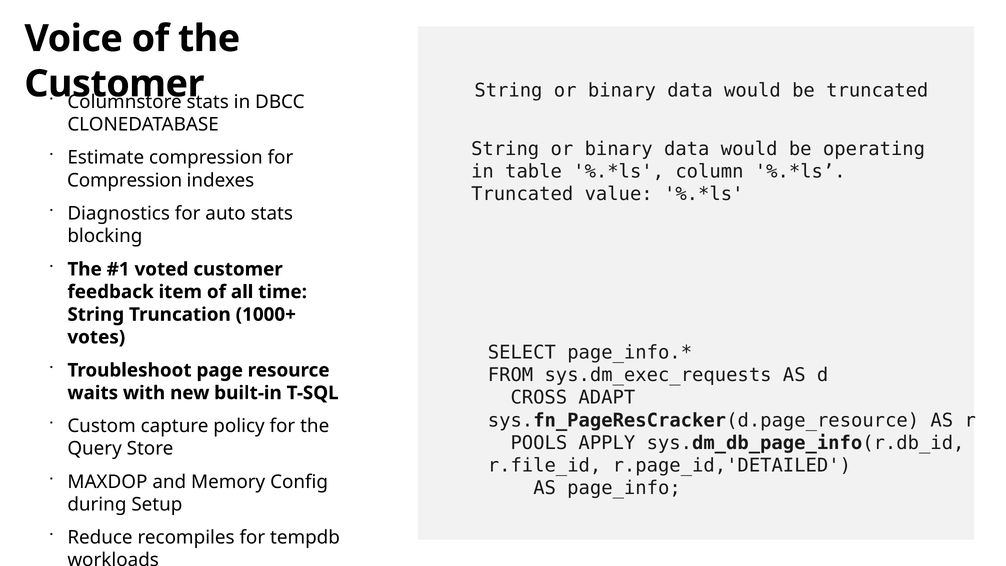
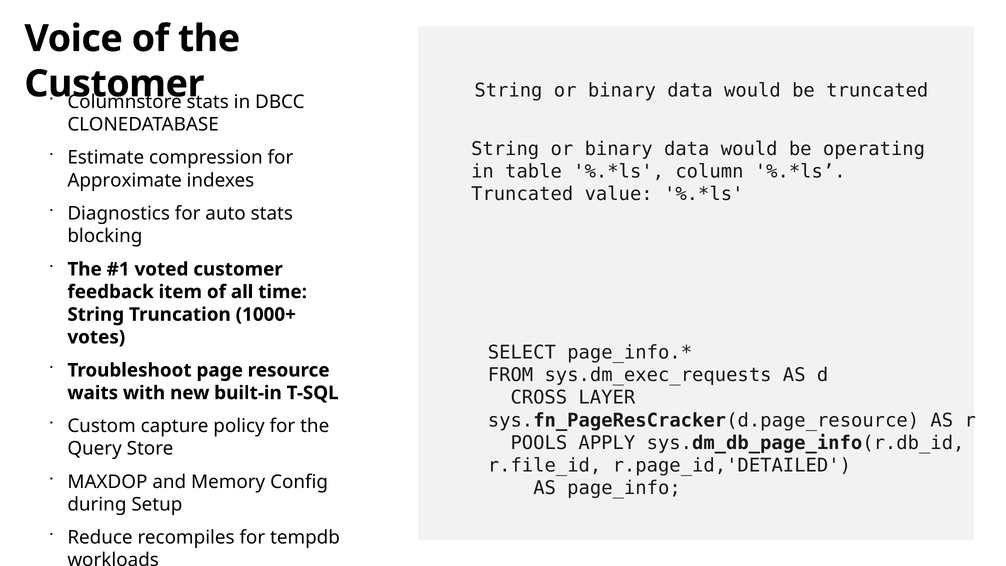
Compression: Compression -> Approximate (125, 180)
ADAPT: ADAPT -> LAYER (607, 398)
